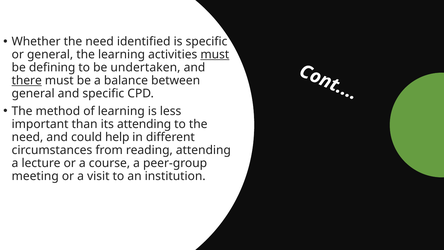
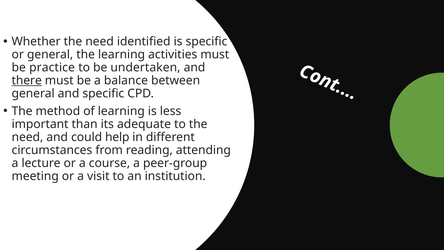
must underline: present -> none (215, 54)
defining: defining -> practice (52, 67)
its attending: attending -> adequate (144, 124)
